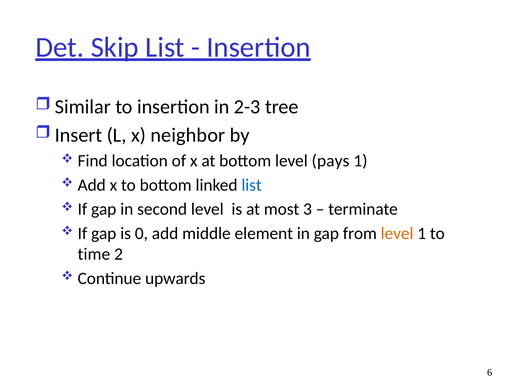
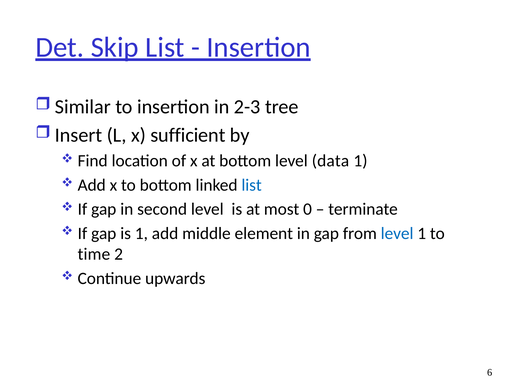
neighbor: neighbor -> sufficient (188, 135)
pays: pays -> data (331, 161)
3: 3 -> 0 (308, 209)
is 0: 0 -> 1 (141, 234)
level colour: orange -> blue (397, 234)
